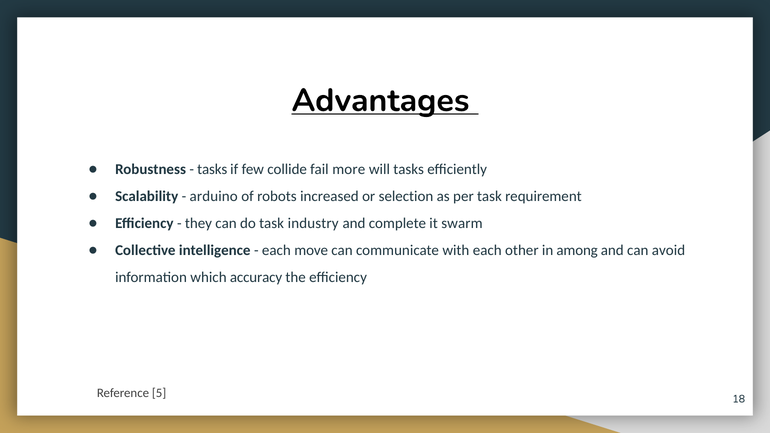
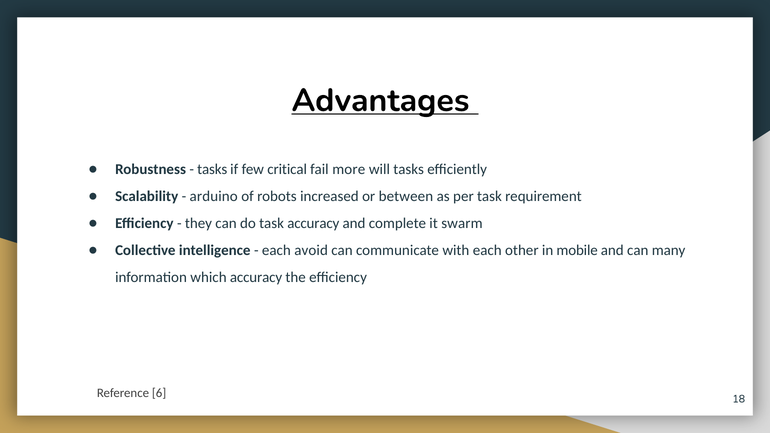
collide: collide -> critical (287, 170)
selection: selection -> between (406, 197)
task industry: industry -> accuracy (313, 224)
move: move -> avoid (311, 251)
among: among -> mobile (577, 251)
avoid: avoid -> many (669, 251)
5: 5 -> 6 (159, 393)
